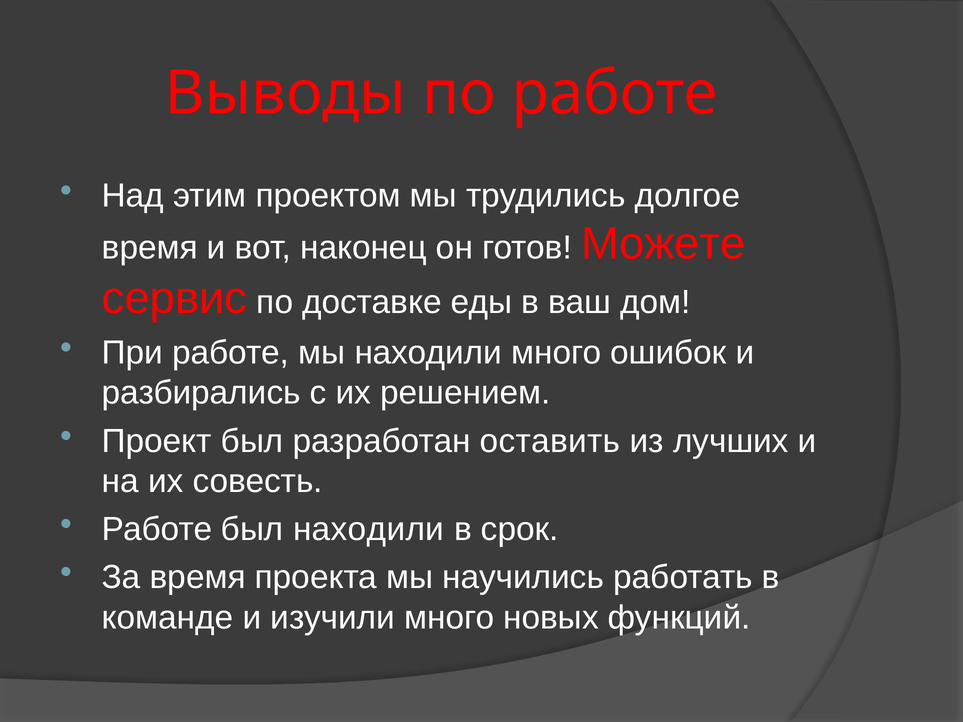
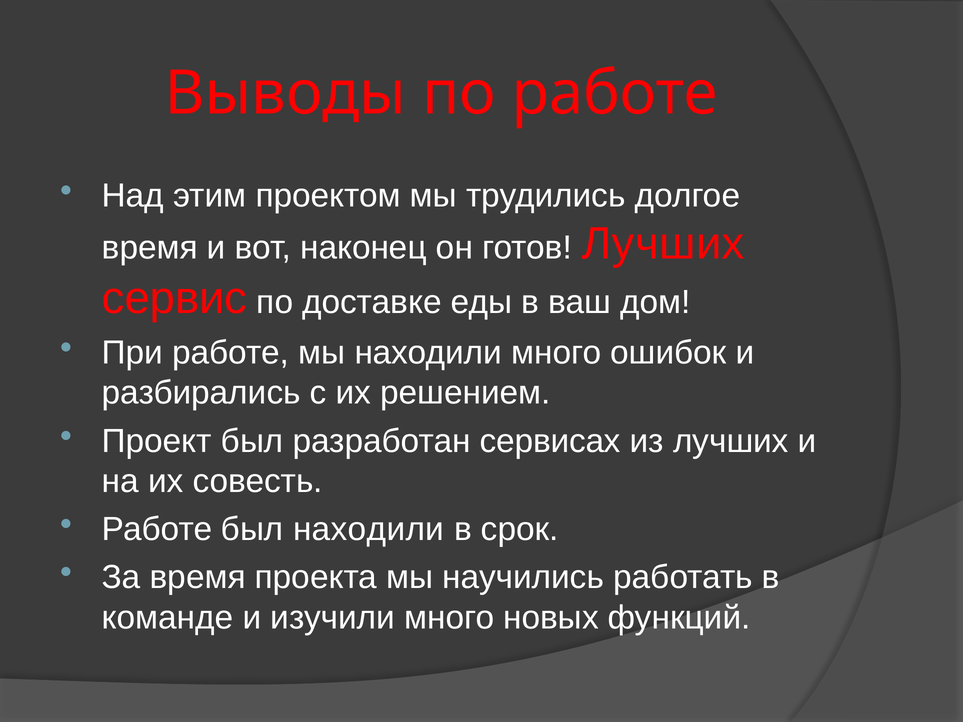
готов Можете: Можете -> Лучших (663, 244)
оставить: оставить -> сервисах (550, 441)
